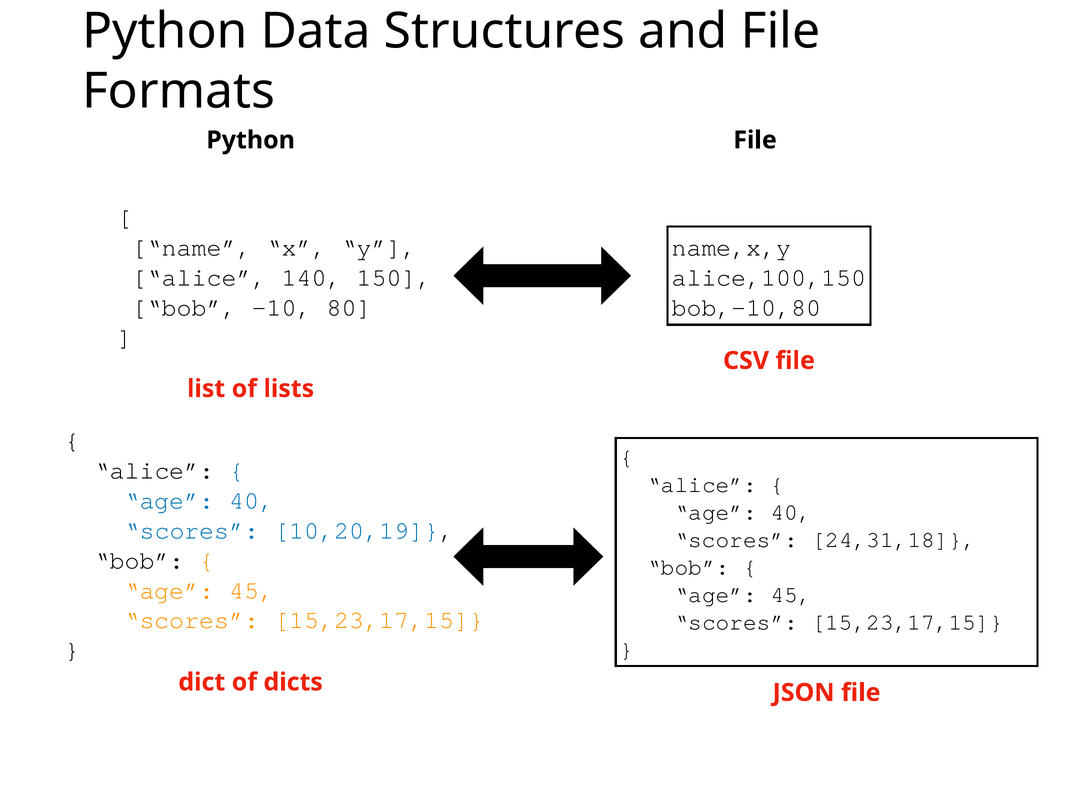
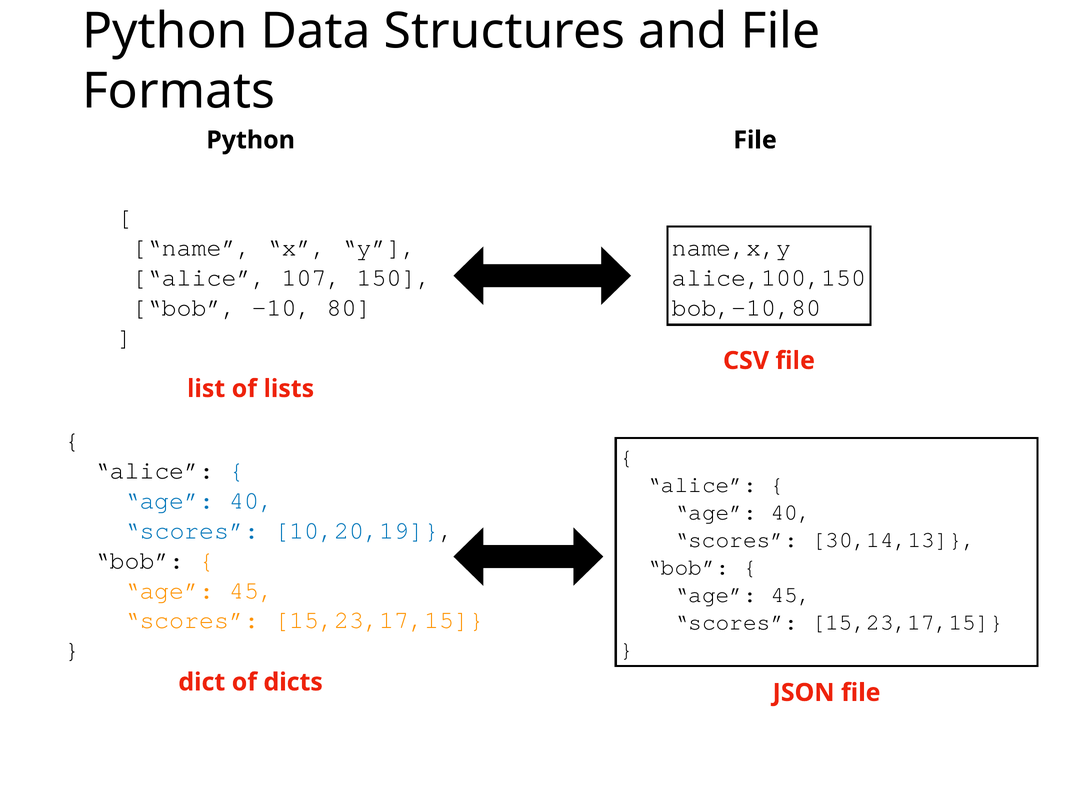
140: 140 -> 107 (312, 277)
24,31,18: 24,31,18 -> 30,14,13 (894, 540)
